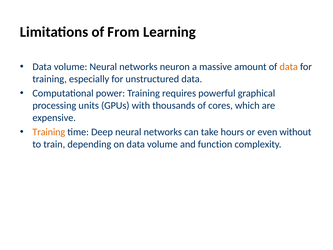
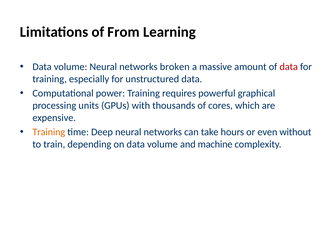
neuron: neuron -> broken (175, 67)
data colour: orange -> red (289, 67)
function: function -> machine (215, 144)
